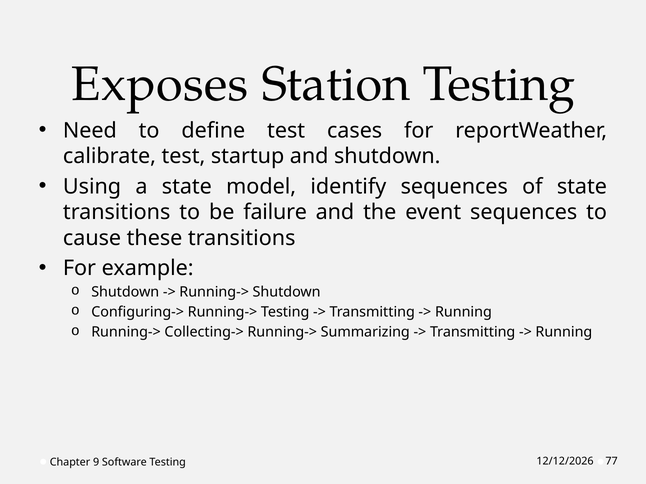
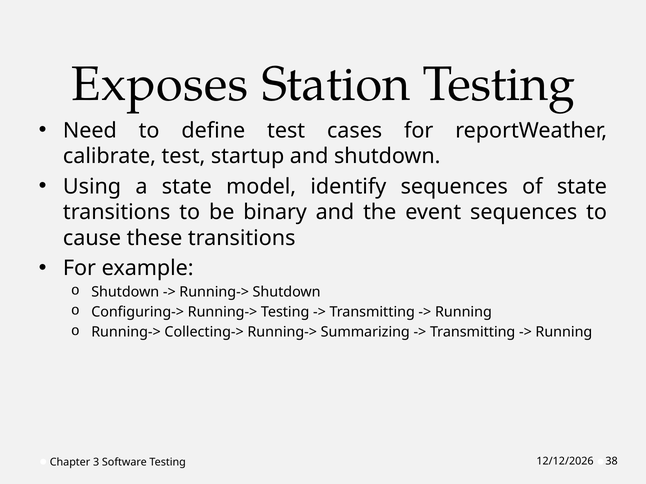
failure: failure -> binary (275, 213)
9: 9 -> 3 (96, 463)
77: 77 -> 38 (612, 462)
